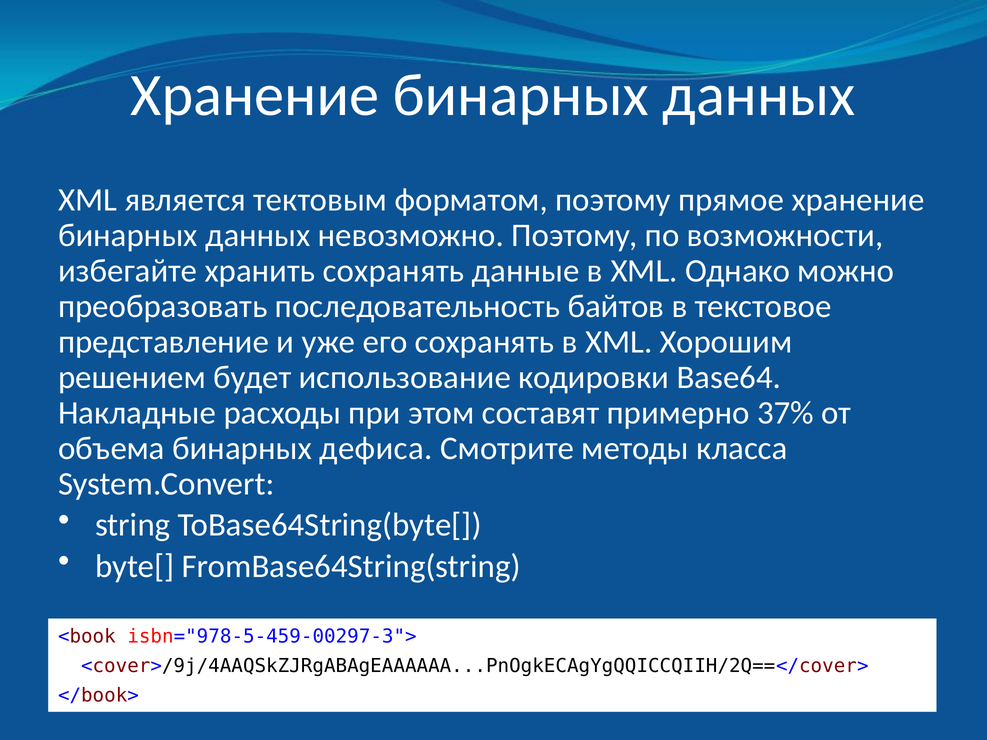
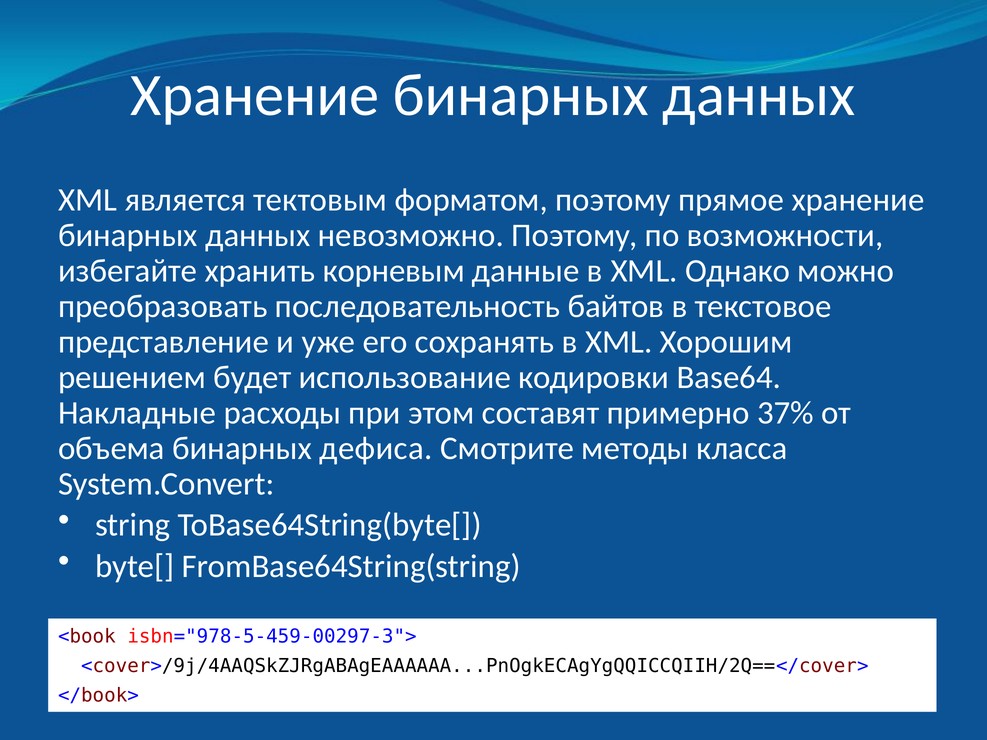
хранить сохранять: сохранять -> корневым (394, 271)
